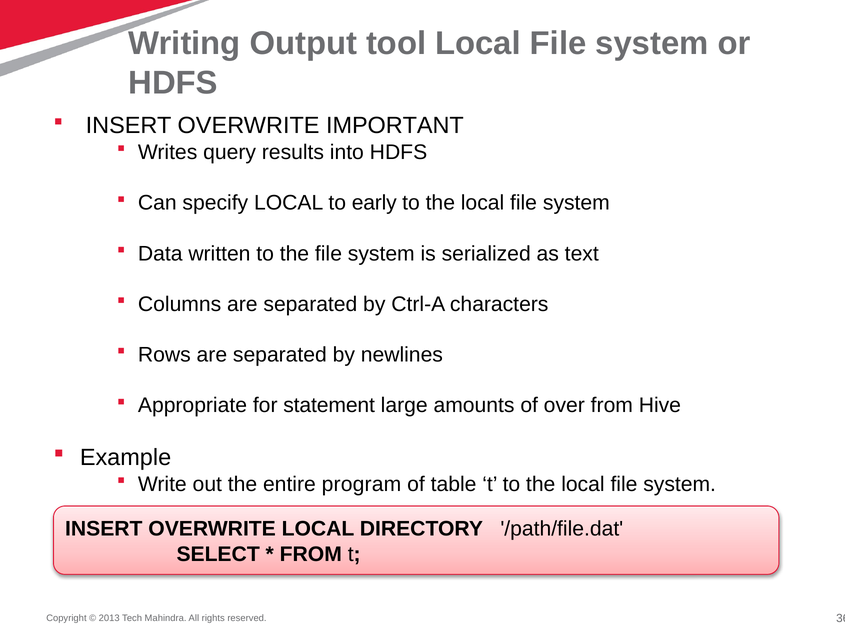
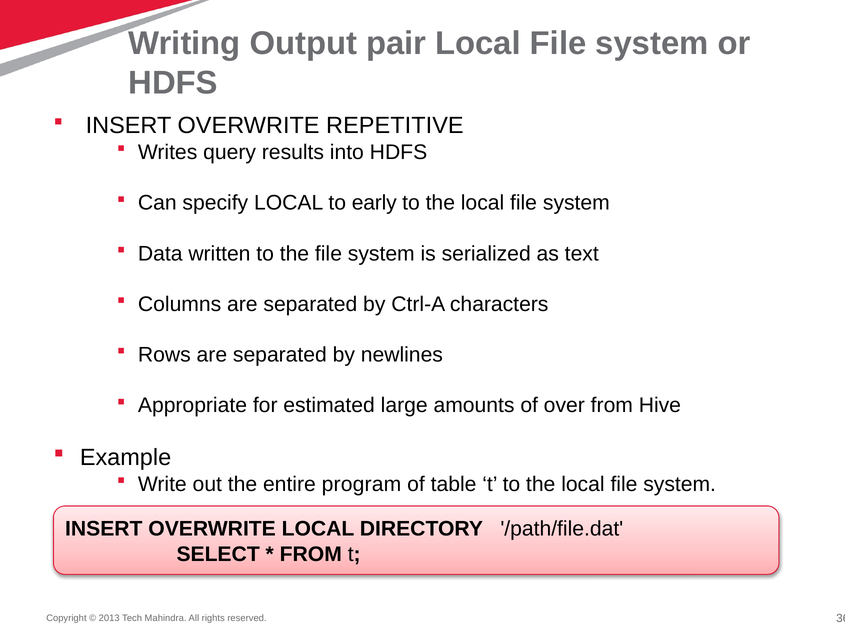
tool: tool -> pair (396, 43)
IMPORTANT: IMPORTANT -> REPETITIVE (395, 126)
statement: statement -> estimated (329, 406)
